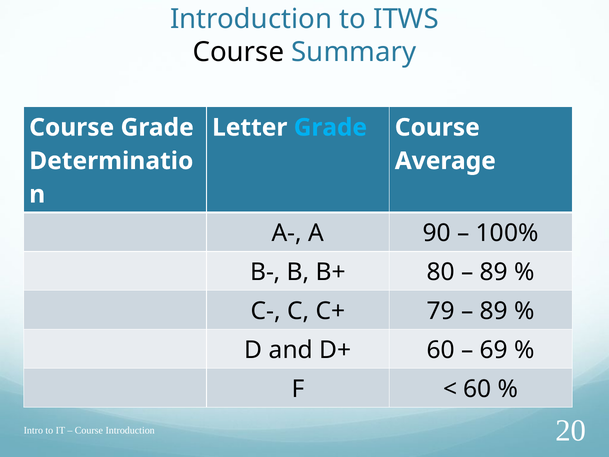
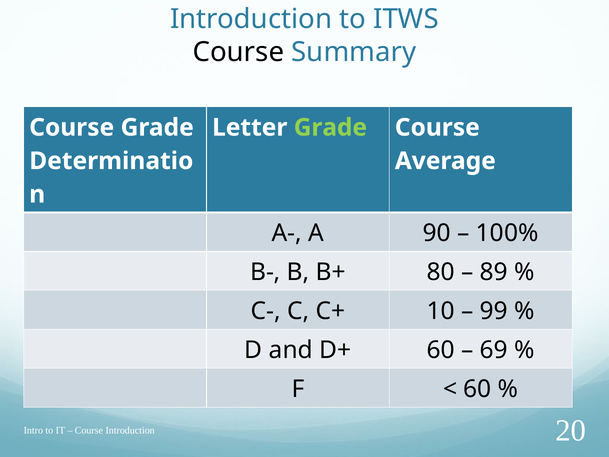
Grade colour: light blue -> light green (330, 127)
79: 79 -> 10 (441, 311)
89: 89 -> 99 (494, 311)
